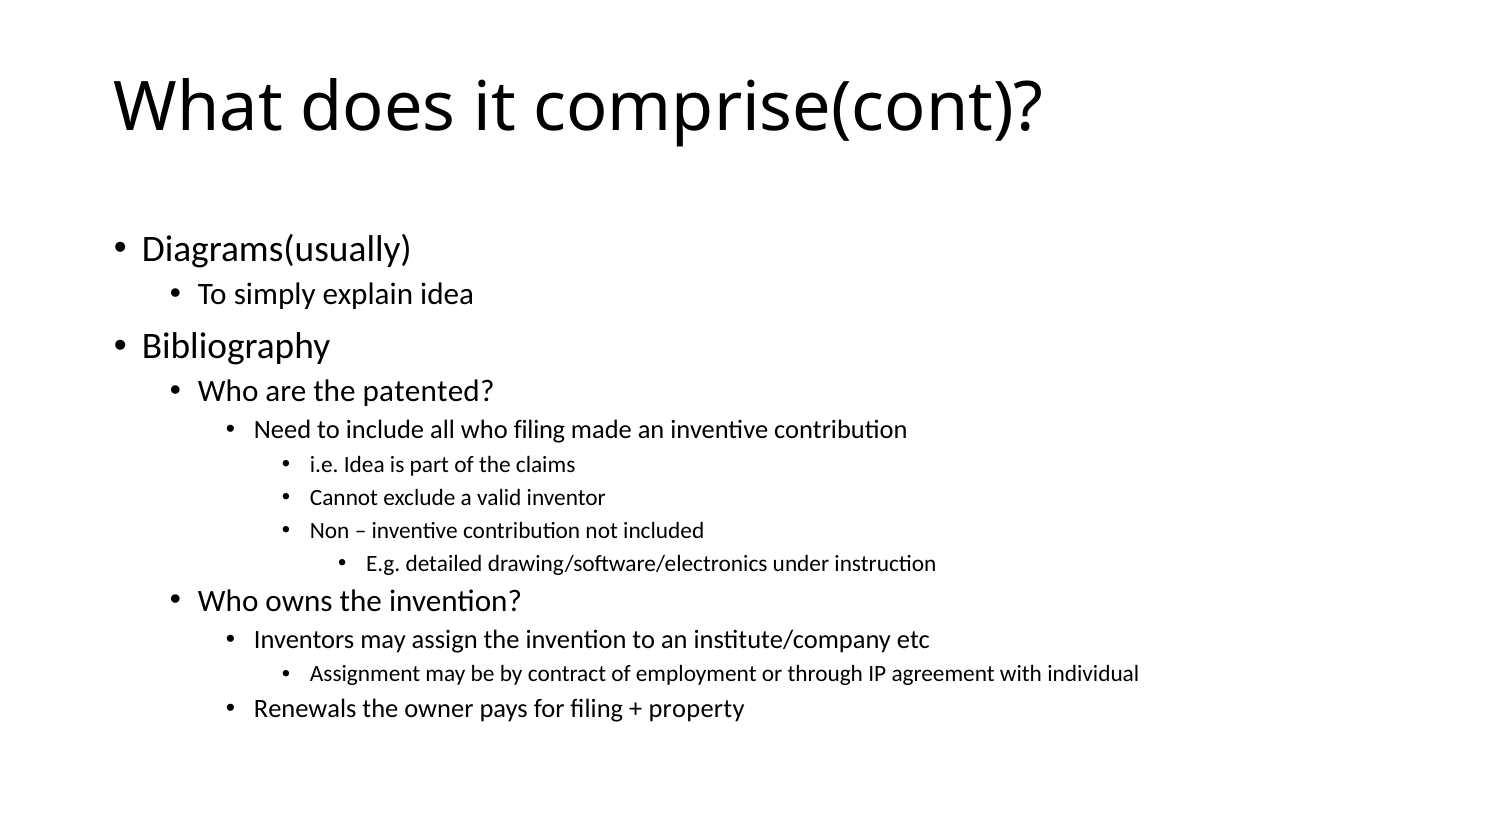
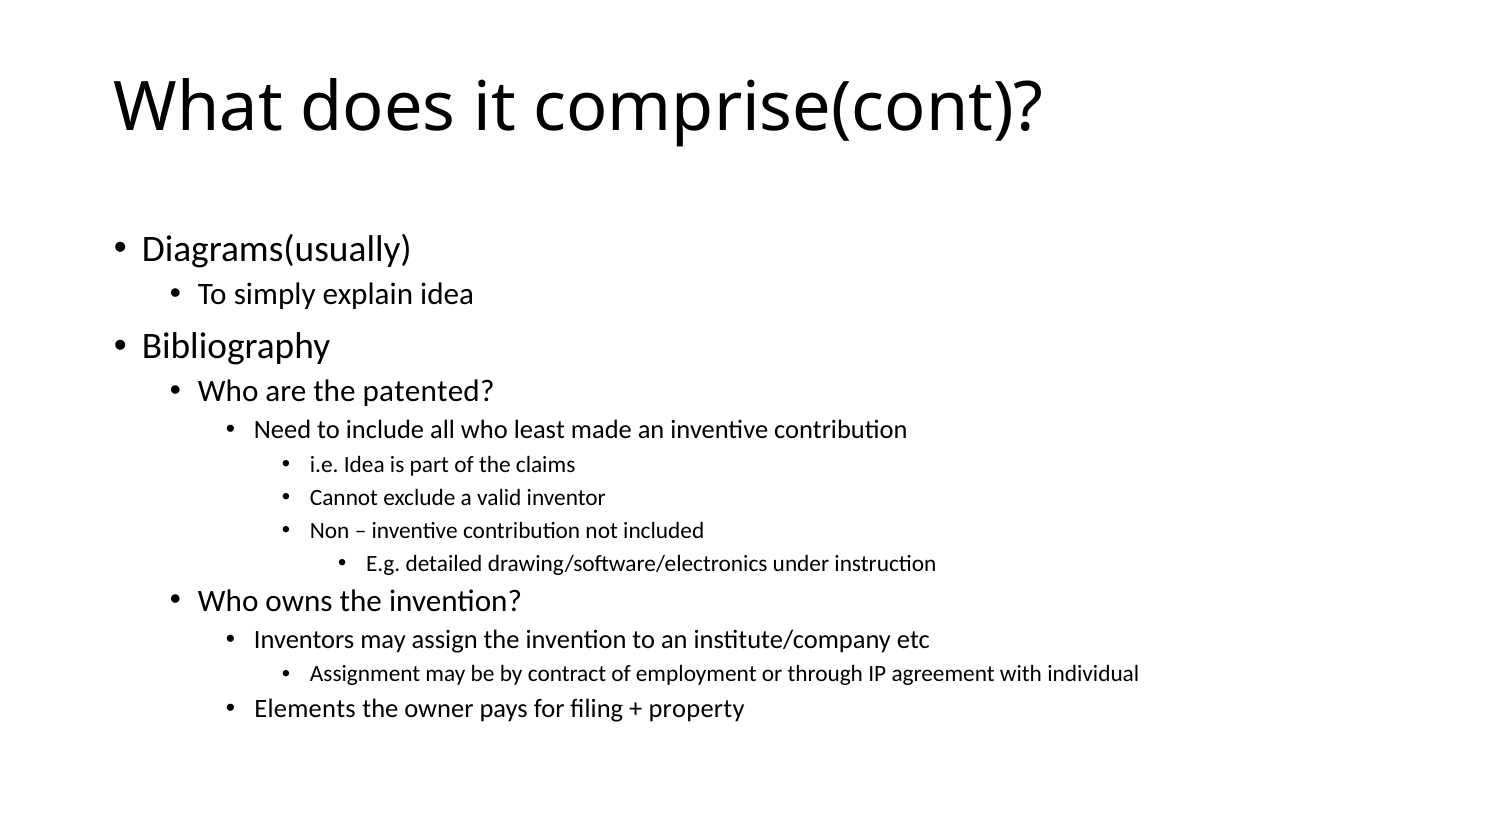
who filing: filing -> least (539, 430)
Renewals: Renewals -> Elements (305, 709)
